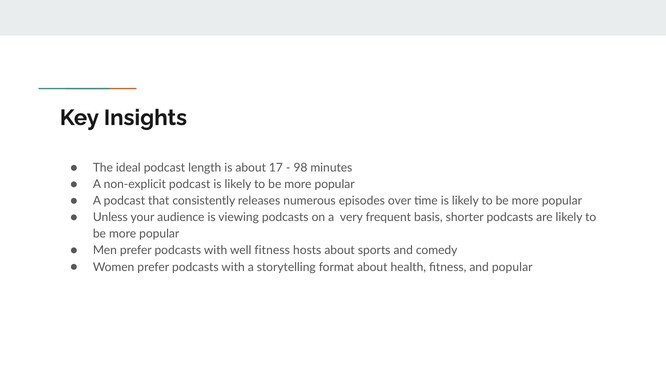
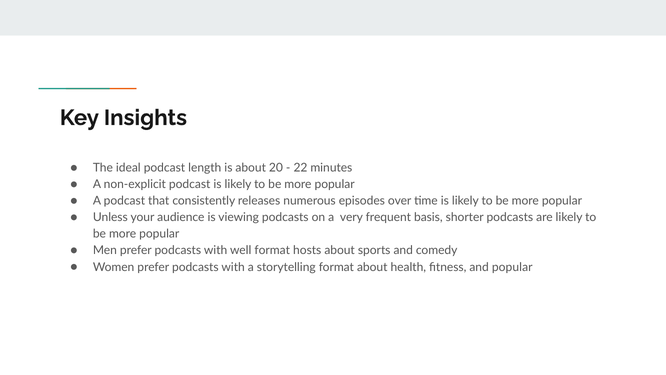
17: 17 -> 20 (276, 168)
98: 98 -> 22 (300, 168)
well fitness: fitness -> format (272, 250)
